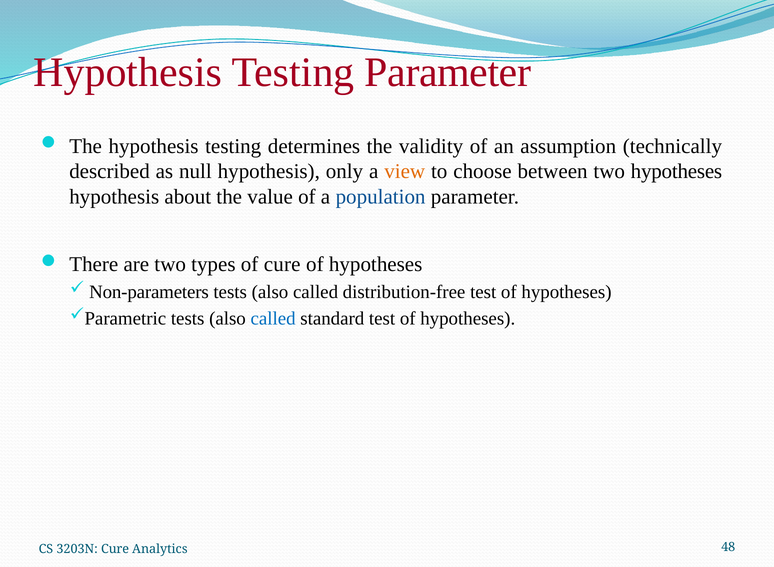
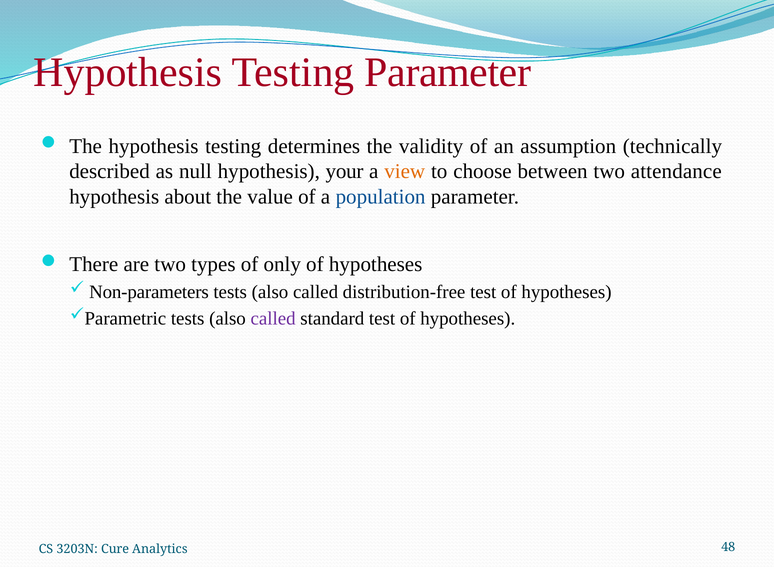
only: only -> your (345, 171)
two hypotheses: hypotheses -> attendance (676, 171)
of cure: cure -> only (282, 264)
called colour: blue -> purple (273, 318)
